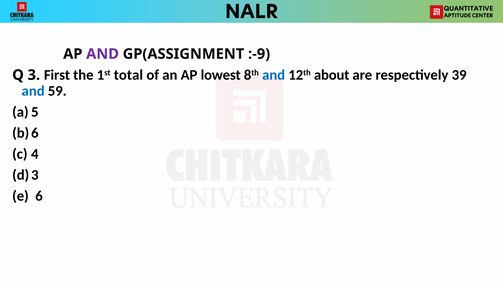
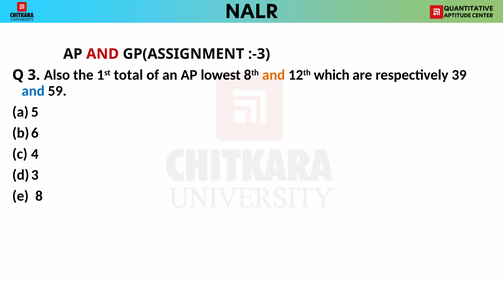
AND colour: purple -> red (103, 54)
:-9: :-9 -> :-3 (259, 54)
First: First -> Also (57, 75)
and colour: blue -> orange (274, 75)
about: about -> which (332, 75)
6: 6 -> 8 (39, 196)
